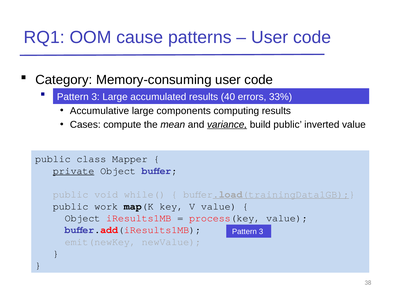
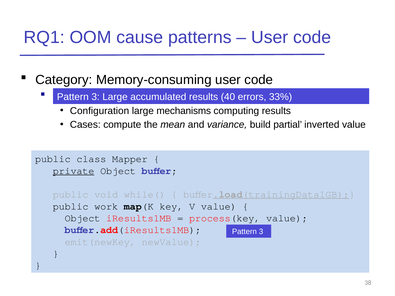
Accumulative: Accumulative -> Configuration (100, 111)
components: components -> mechanisms (184, 111)
variance underline: present -> none (227, 125)
build public: public -> partial (288, 125)
